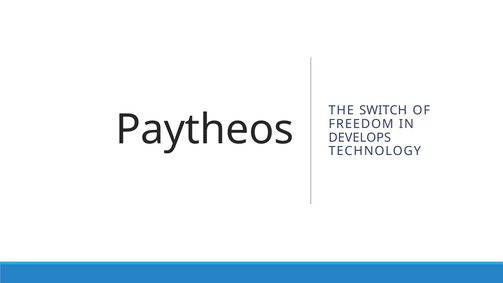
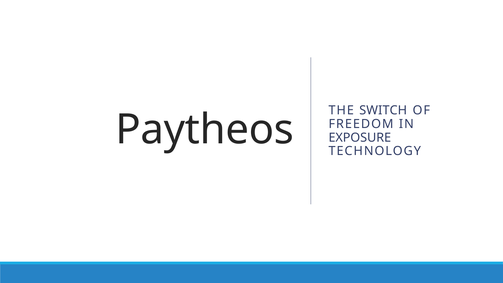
DEVELOPS: DEVELOPS -> EXPOSURE (360, 138)
